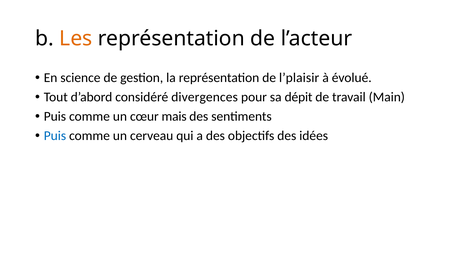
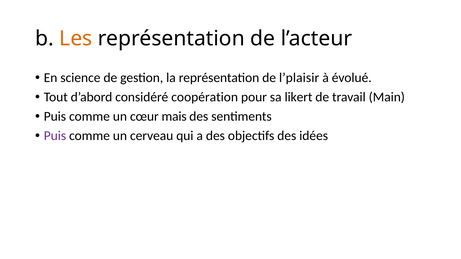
divergences: divergences -> coopération (205, 97)
dépit: dépit -> likert (299, 97)
Puis colour: blue -> purple (55, 136)
